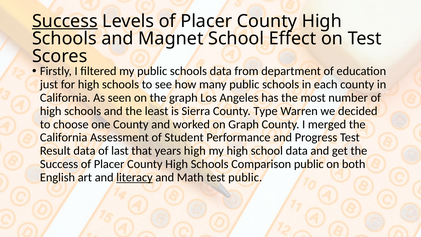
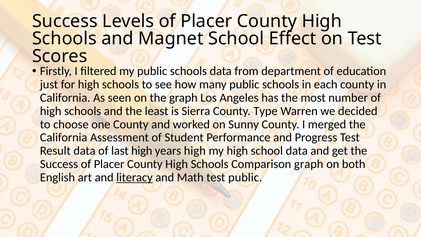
Success underline: present -> none (65, 21)
on Graph: Graph -> Sunny (244, 124)
last that: that -> high (142, 151)
Comparison public: public -> graph (309, 164)
